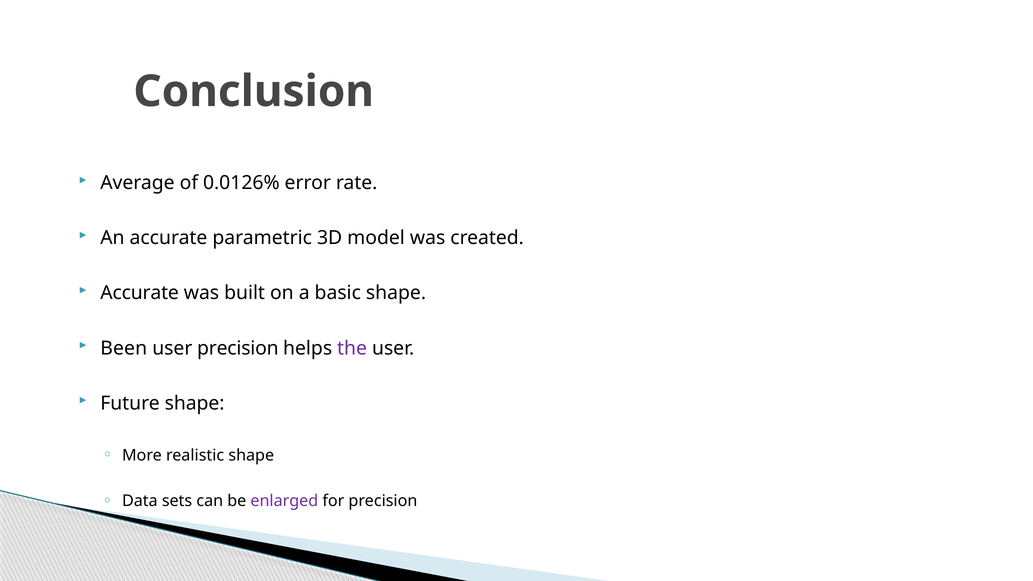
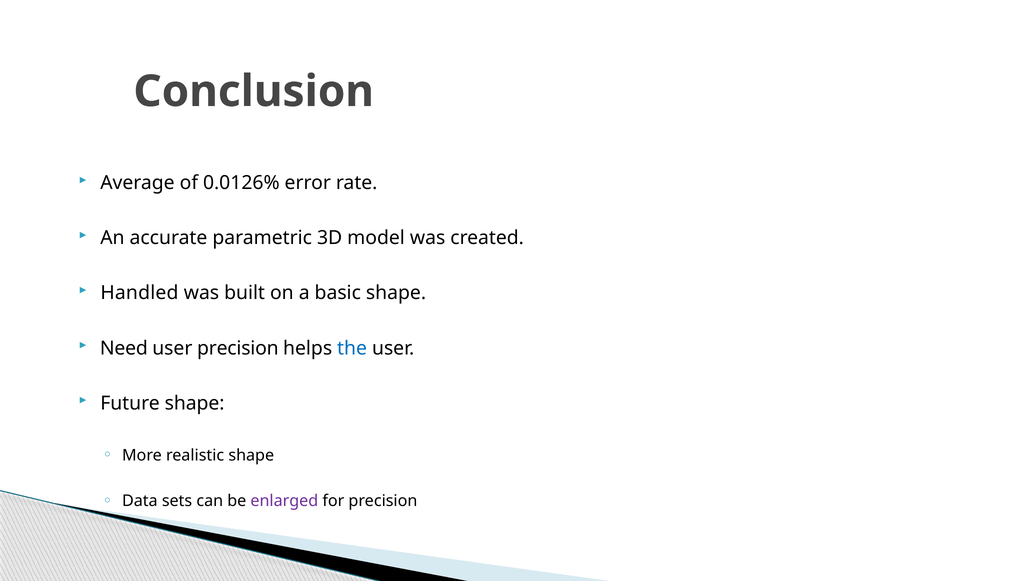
Accurate: Accurate -> Handled (139, 293)
Been: Been -> Need (124, 348)
the colour: purple -> blue (352, 348)
